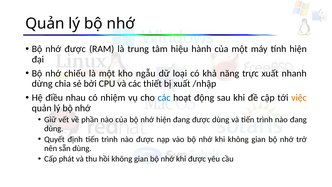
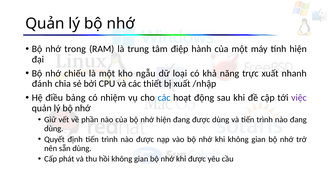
nhớ được: được -> trong (75, 49)
hiệu: hiệu -> điệp (180, 49)
dừng: dừng -> đánh (42, 84)
nhau: nhau -> bảng (76, 98)
việc colour: orange -> purple (299, 98)
